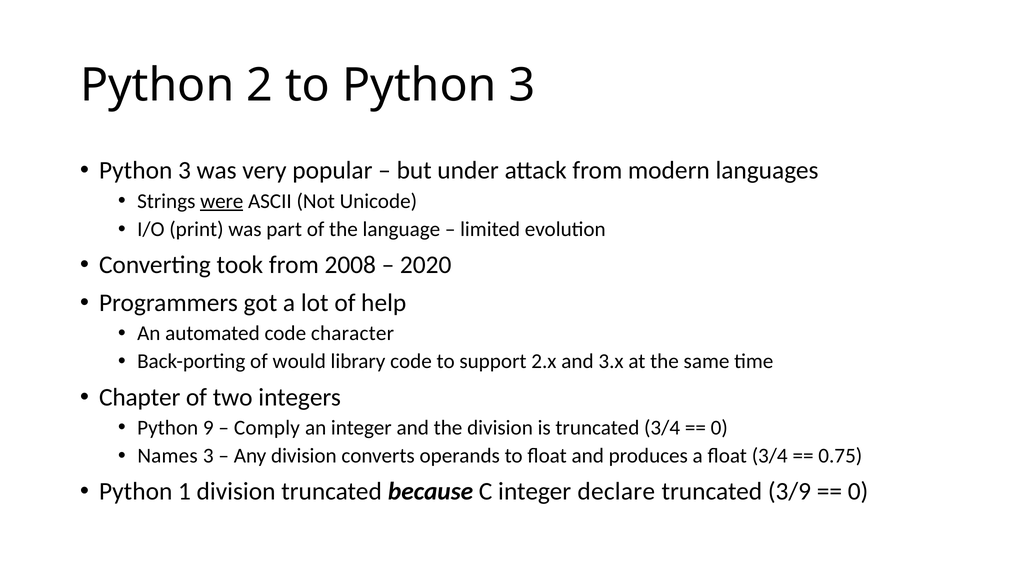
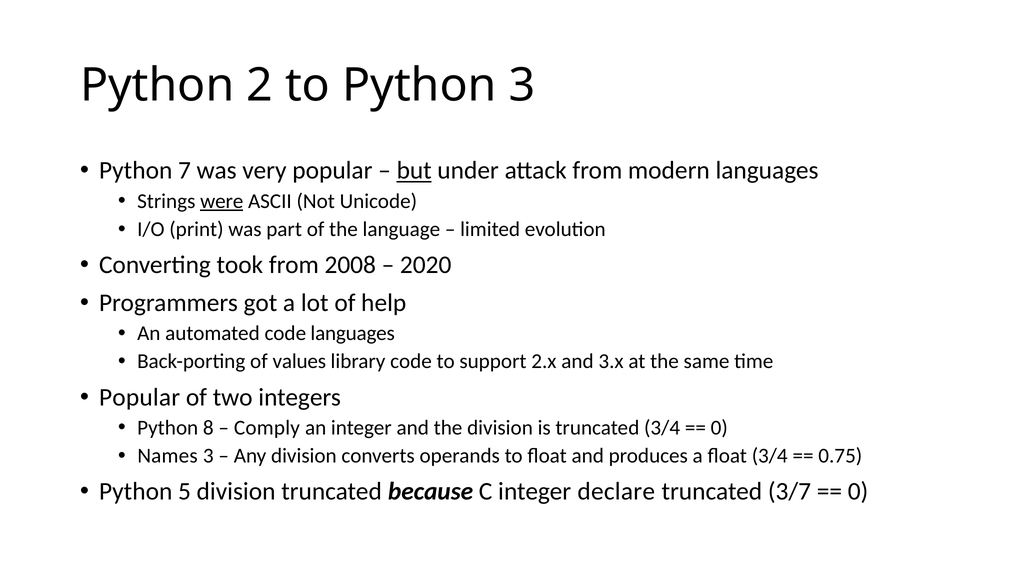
3: 3 -> 7 (184, 171)
but underline: none -> present (414, 171)
code character: character -> languages (353, 334)
would: would -> values (299, 362)
Chapter: Chapter -> Popular (140, 398)
9: 9 -> 8 (208, 428)
1: 1 -> 5 (184, 492)
3/9: 3/9 -> 3/7 (790, 492)
